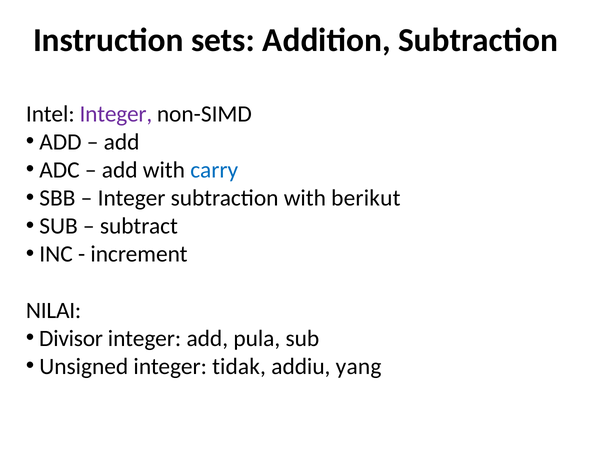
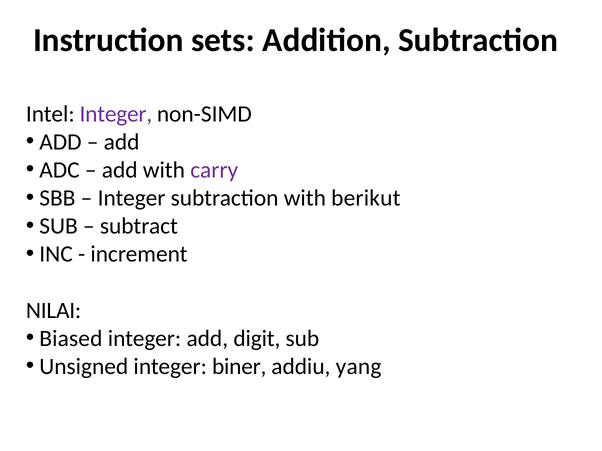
carry colour: blue -> purple (214, 170)
Divisor: Divisor -> Biased (71, 339)
pula: pula -> digit (257, 339)
tidak: tidak -> biner (239, 367)
